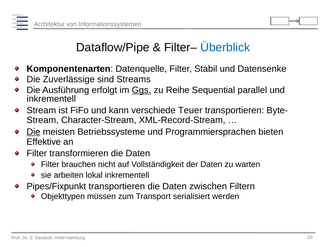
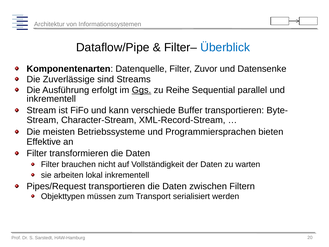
Stabil: Stabil -> Zuvor (206, 69)
Teuer: Teuer -> Buffer (190, 110)
Die underline: present -> none (33, 132)
Pipes/Fixpunkt: Pipes/Fixpunkt -> Pipes/Request (56, 186)
